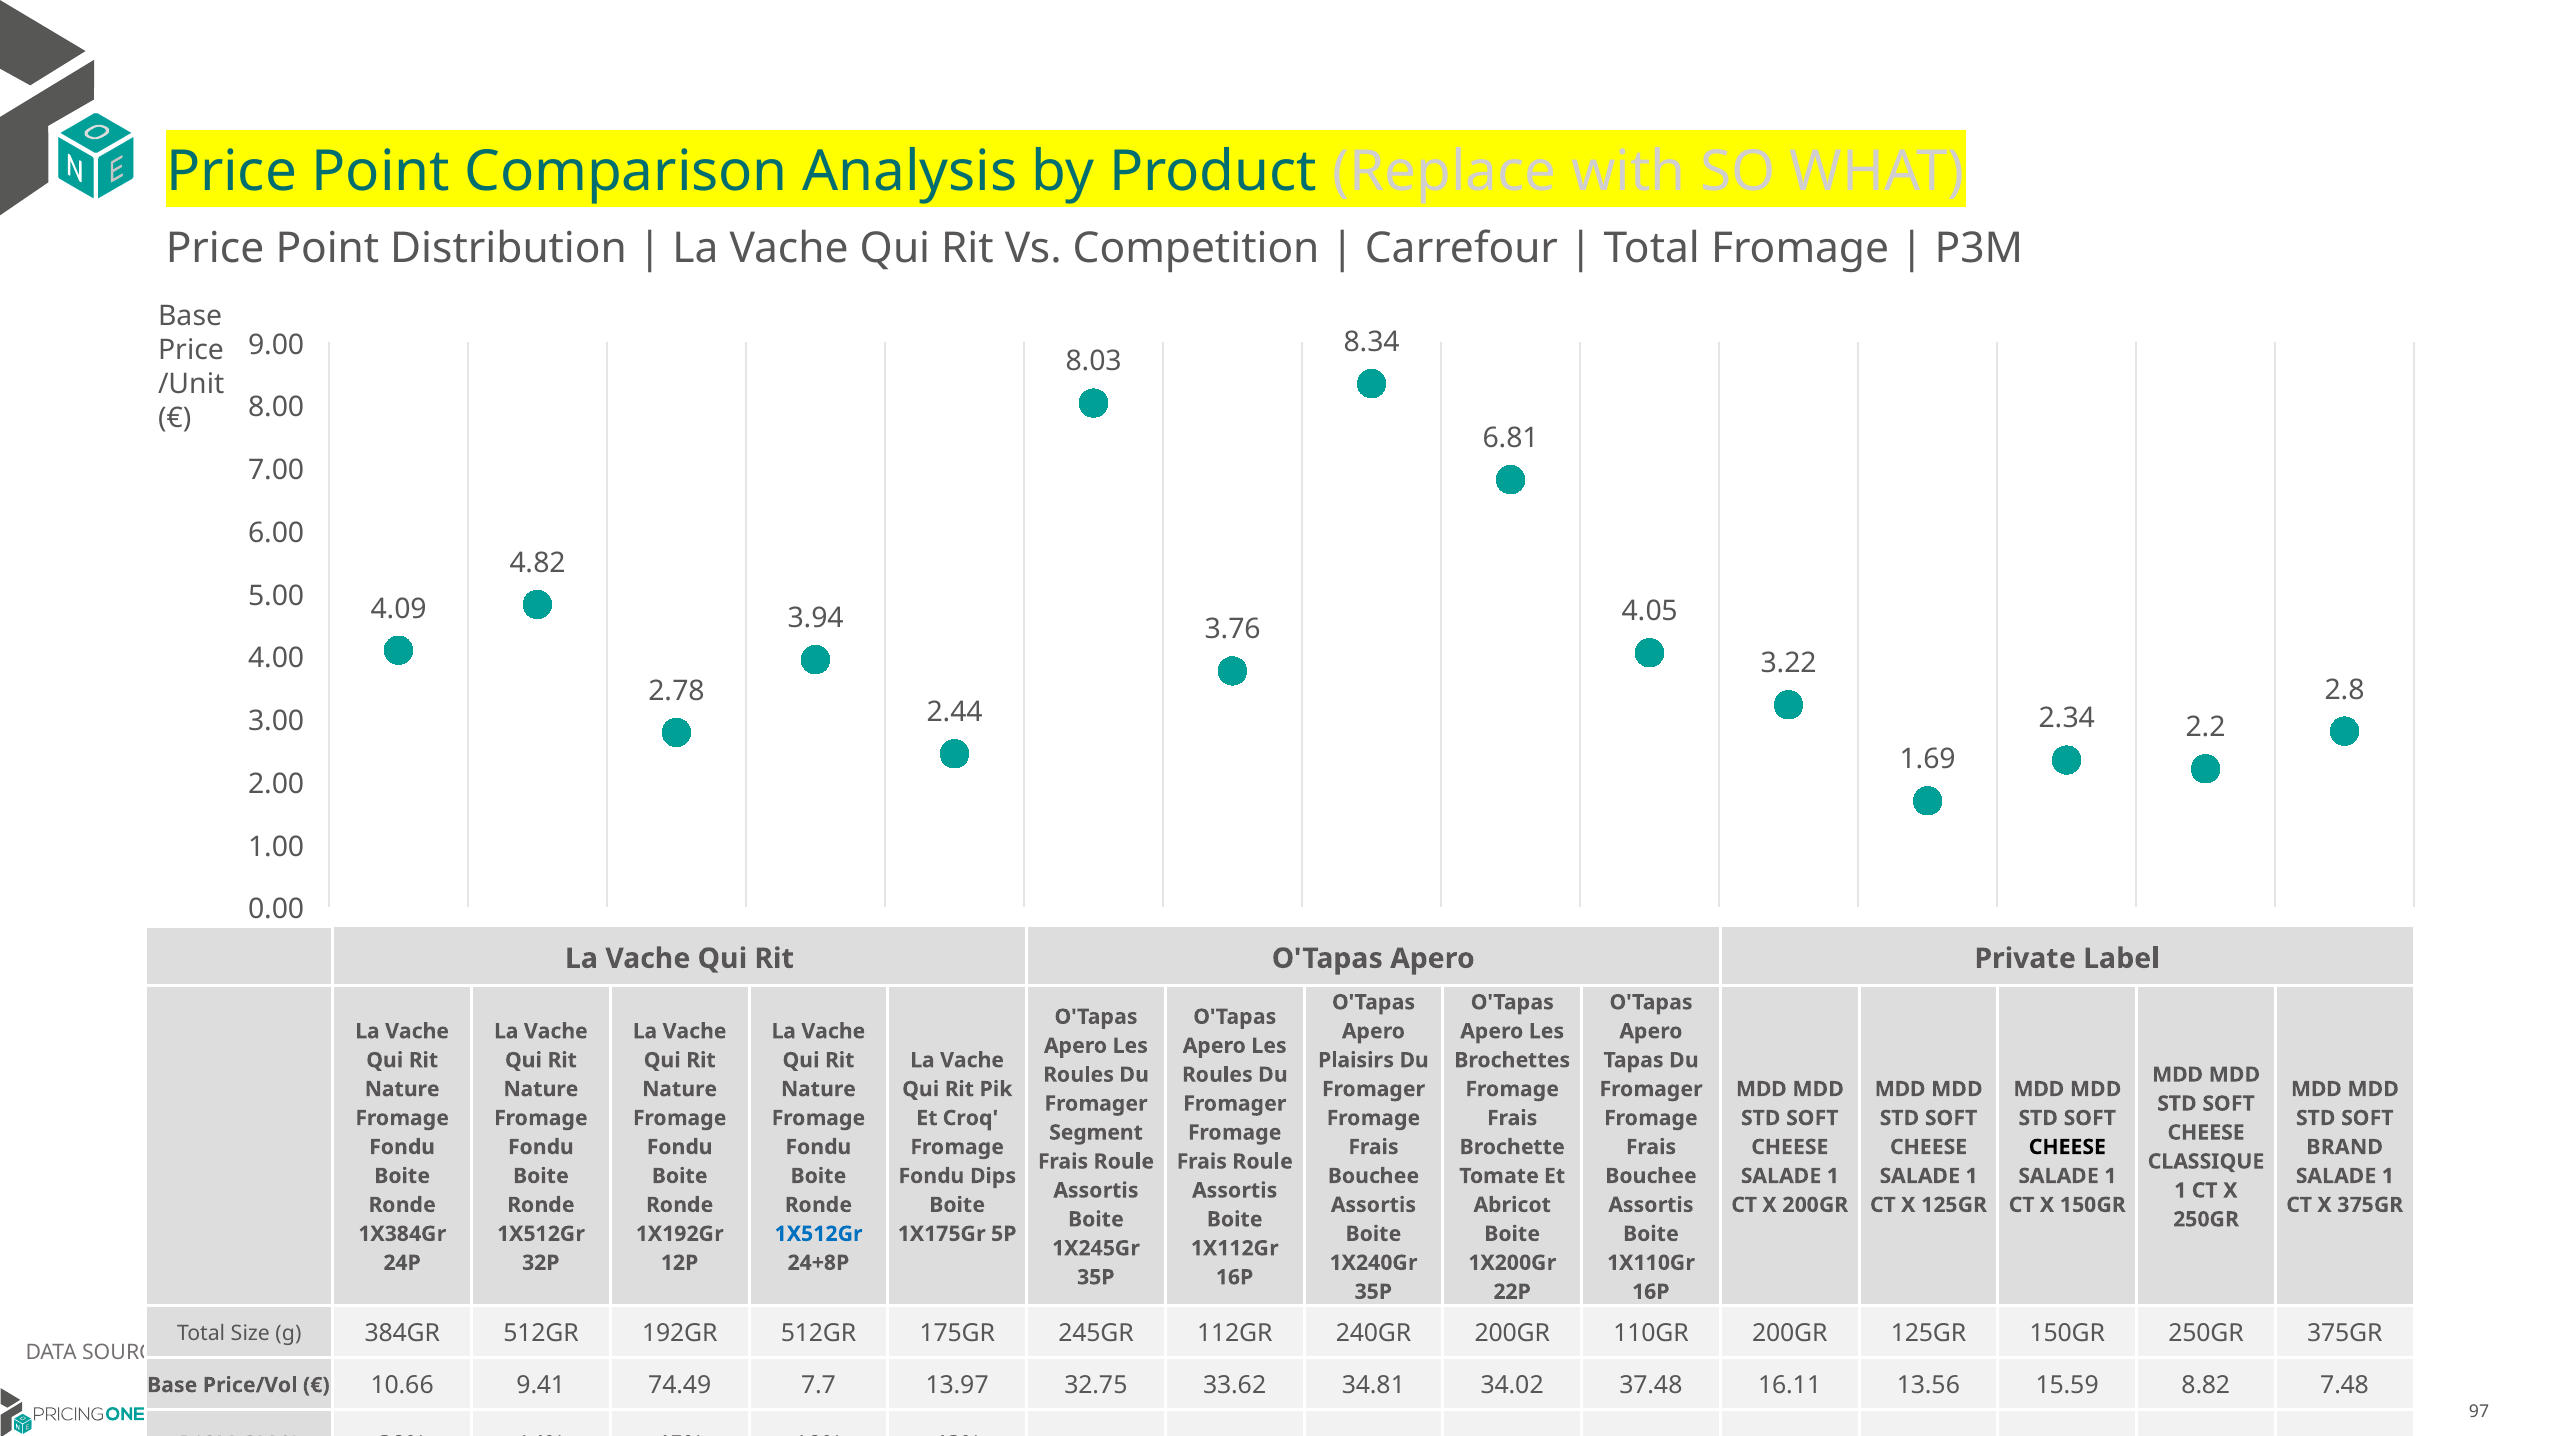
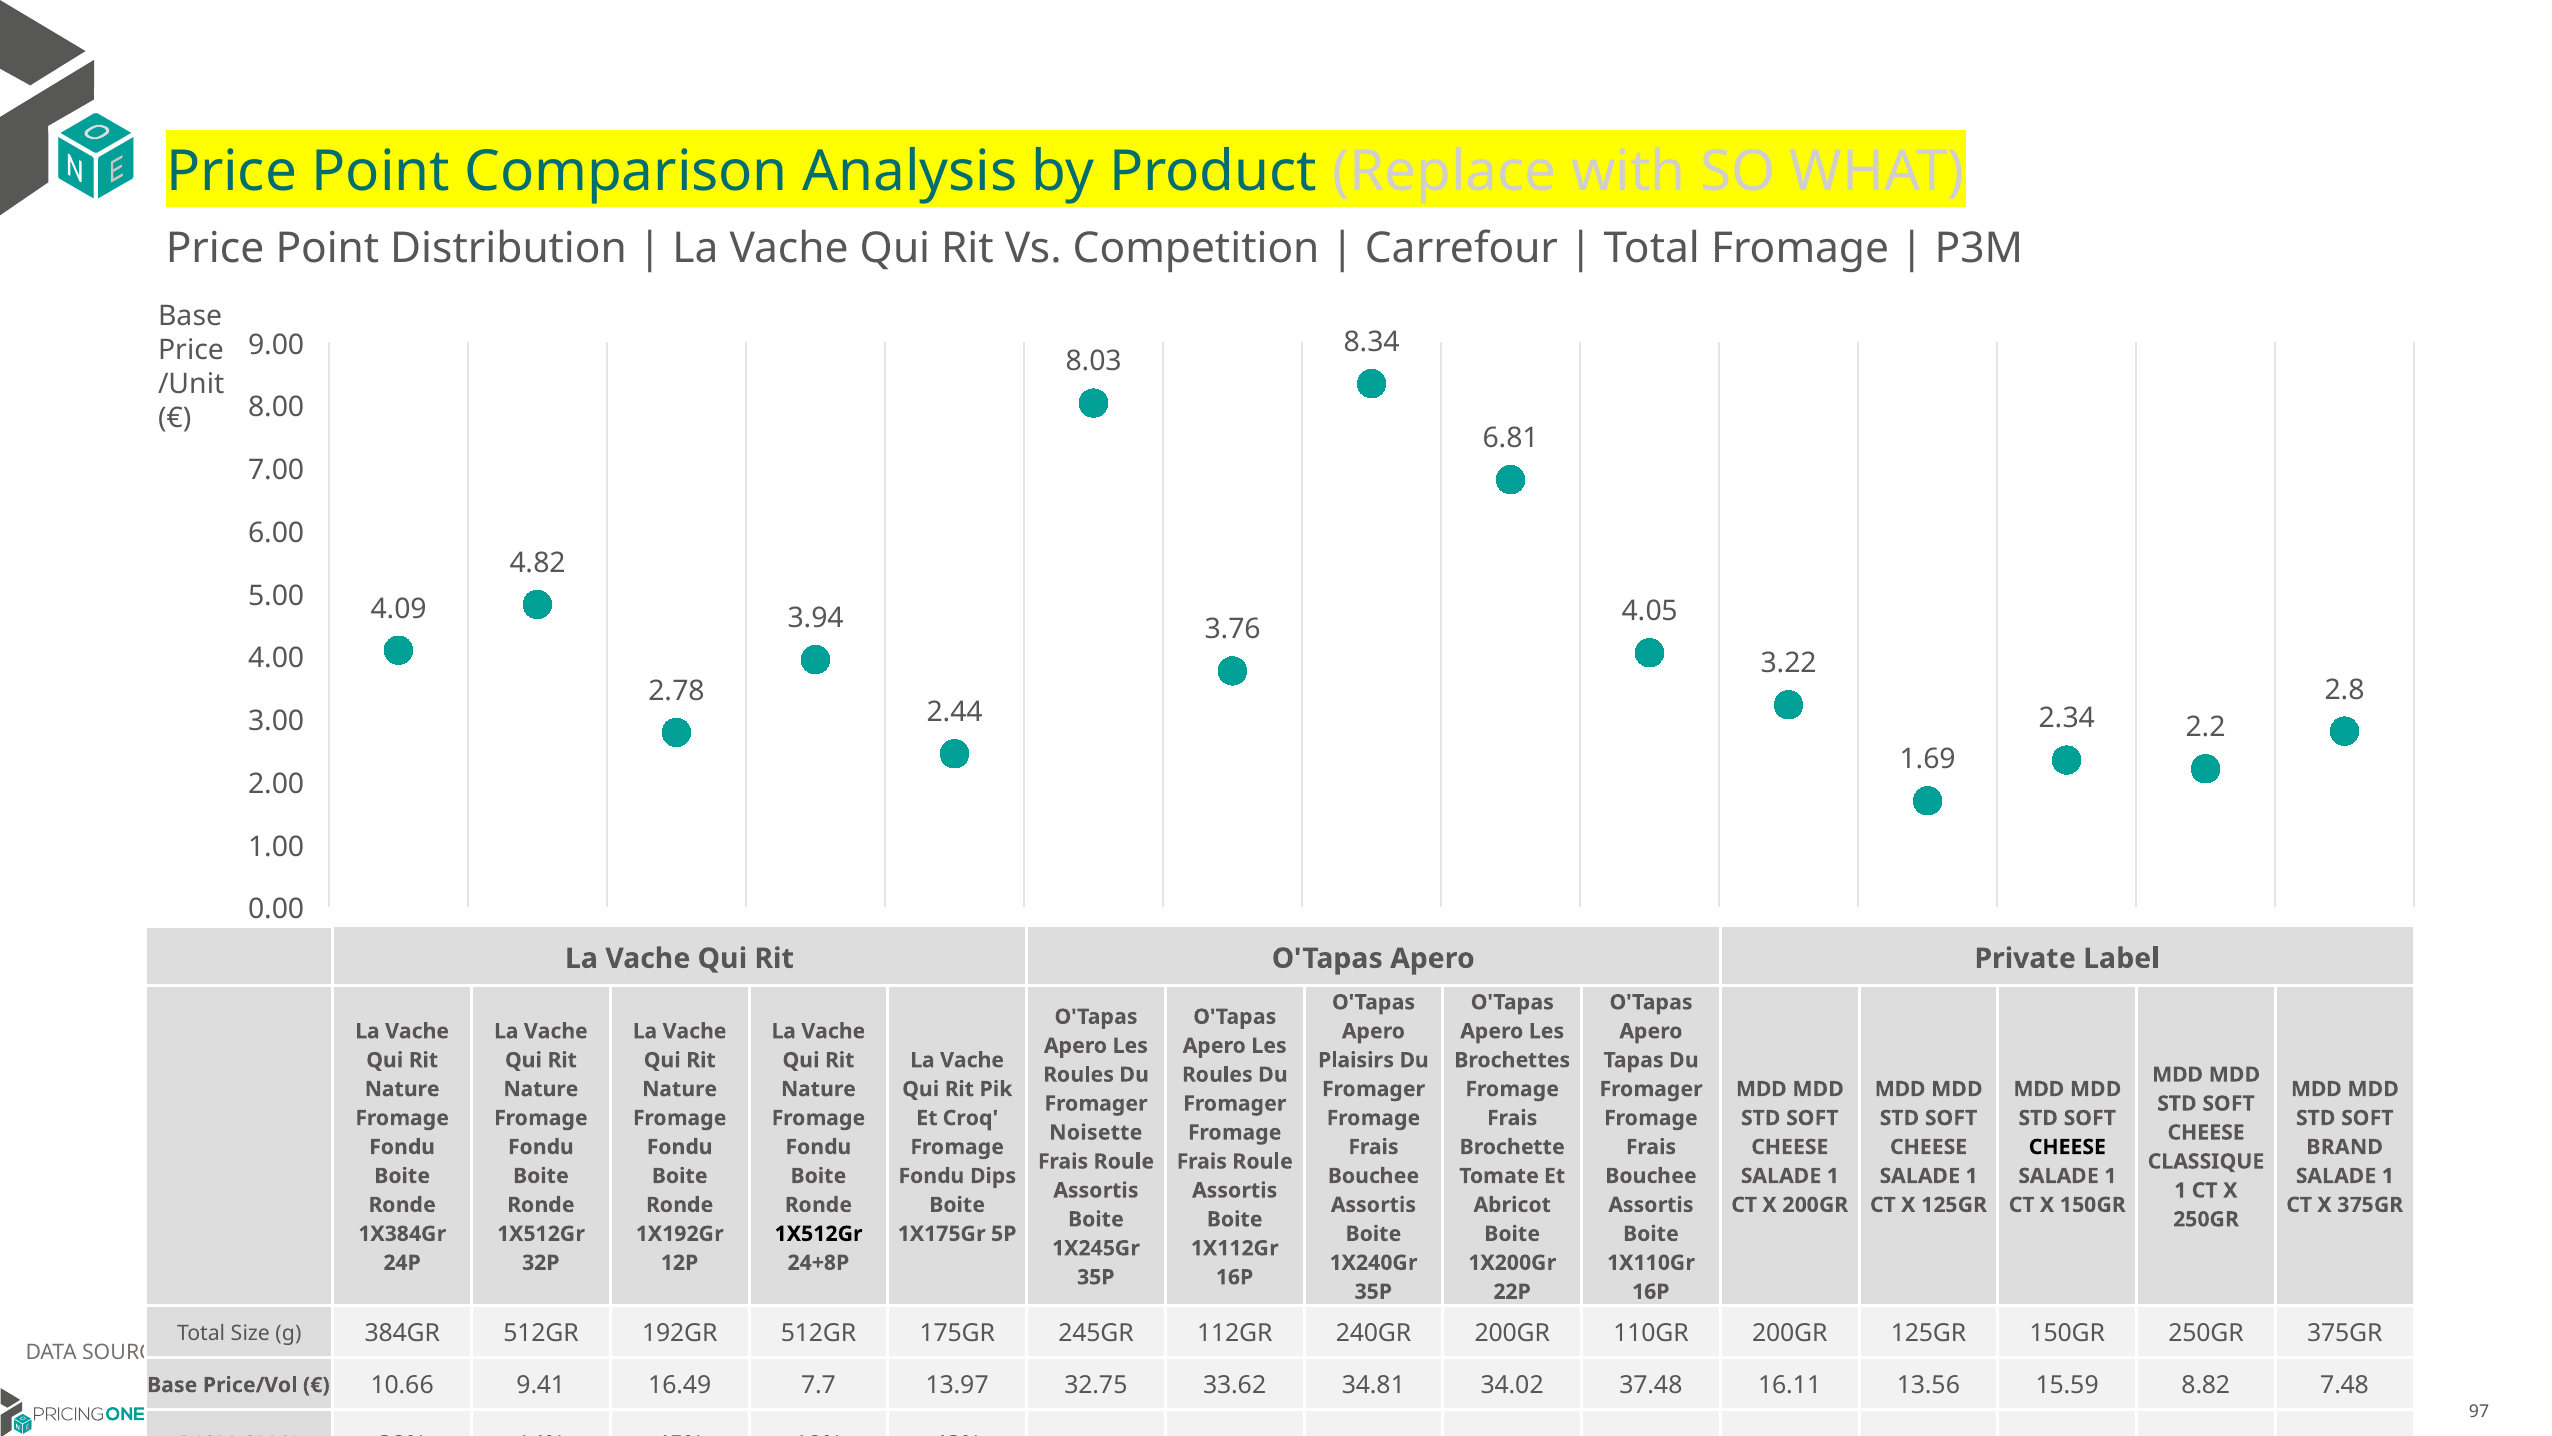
Segment: Segment -> Noisette (1096, 1132)
1X512Gr colour: blue -> black (819, 1234)
74.49: 74.49 -> 16.49 (680, 1385)
